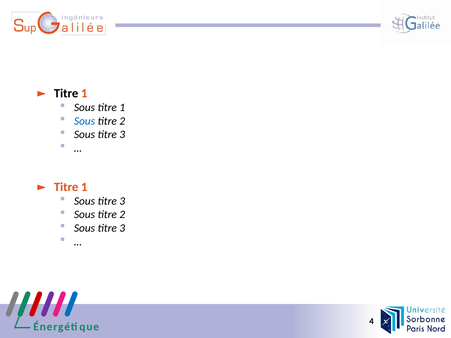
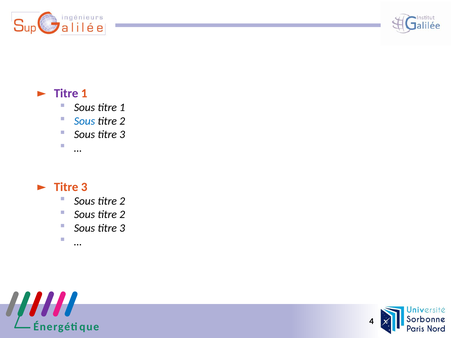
Titre colour: black -> purple (66, 93)
1: 1 -> 3 (84, 187)
3: 3 -> 2 (122, 201)
